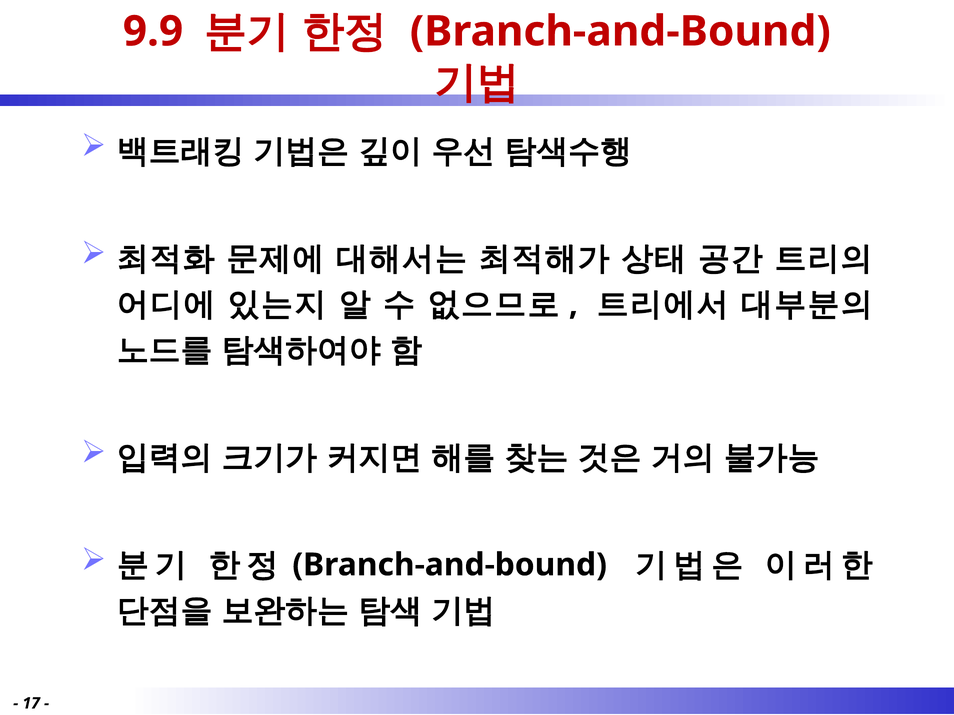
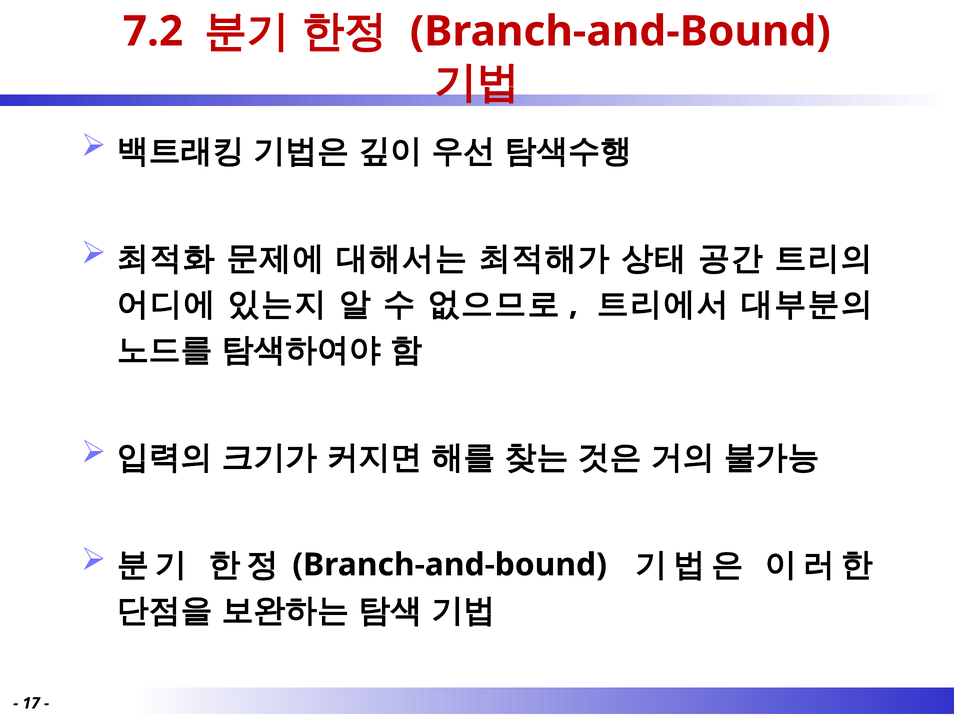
9.9: 9.9 -> 7.2 (153, 31)
